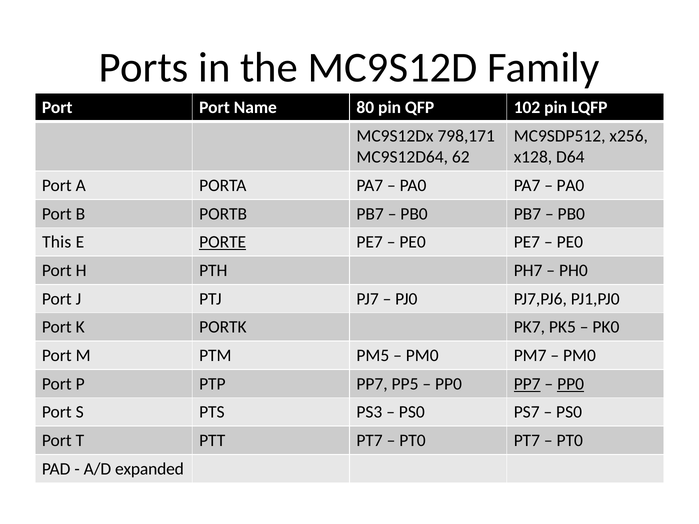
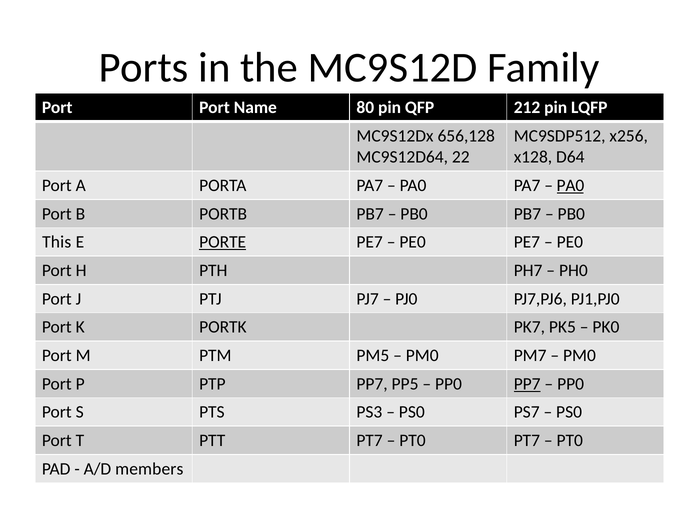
102: 102 -> 212 (527, 108)
798,171: 798,171 -> 656,128 (466, 136)
62: 62 -> 22 (461, 157)
PA0 underline: none -> present (570, 186)
PP0 underline: present -> none (571, 384)
expanded: expanded -> members (149, 469)
